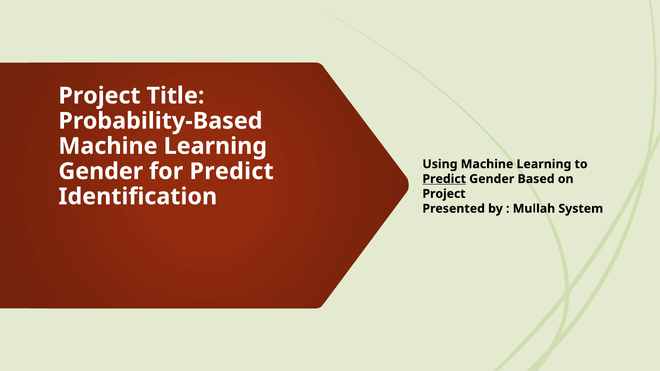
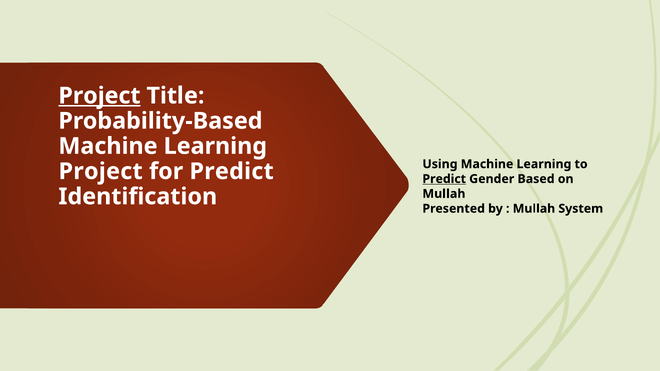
Project underline: none -> present (99, 96)
Gender: Gender -> Project (101, 171)
Project: Project -> Mullah (444, 194)
